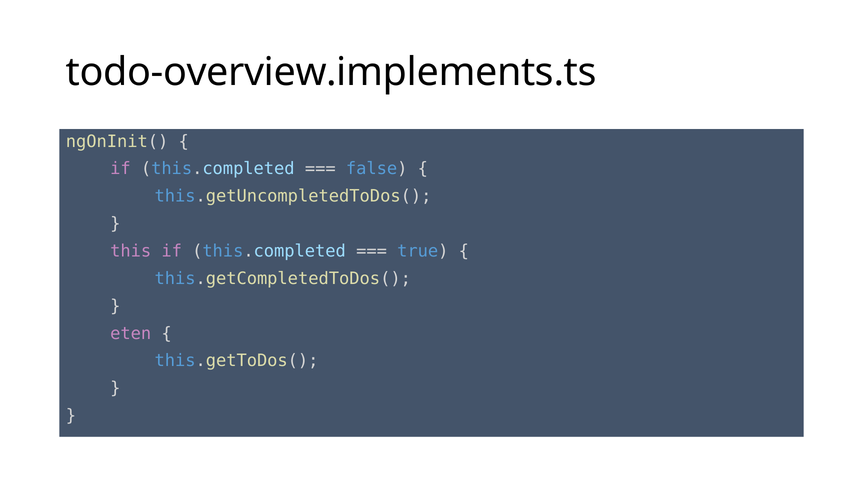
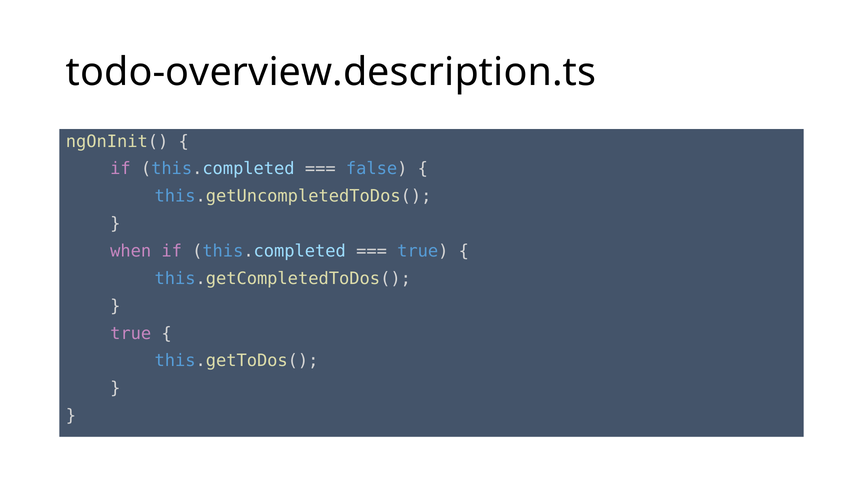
todo-overview.implements.ts: todo-overview.implements.ts -> todo-overview.description.ts (331, 72)
this: this -> when (131, 251)
eten: eten -> true (131, 334)
